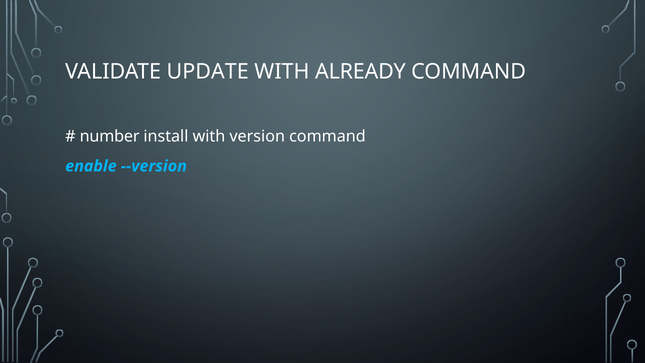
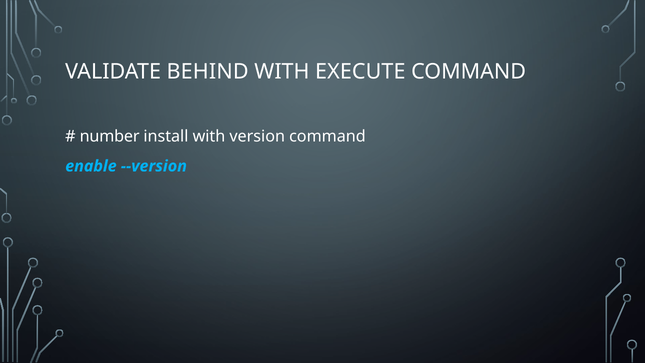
UPDATE: UPDATE -> BEHIND (208, 72)
ALREADY: ALREADY -> EXECUTE (360, 72)
